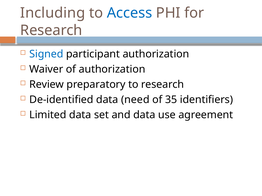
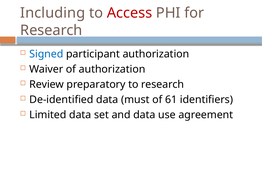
Access colour: blue -> red (130, 13)
need: need -> must (135, 100)
35: 35 -> 61 (171, 100)
